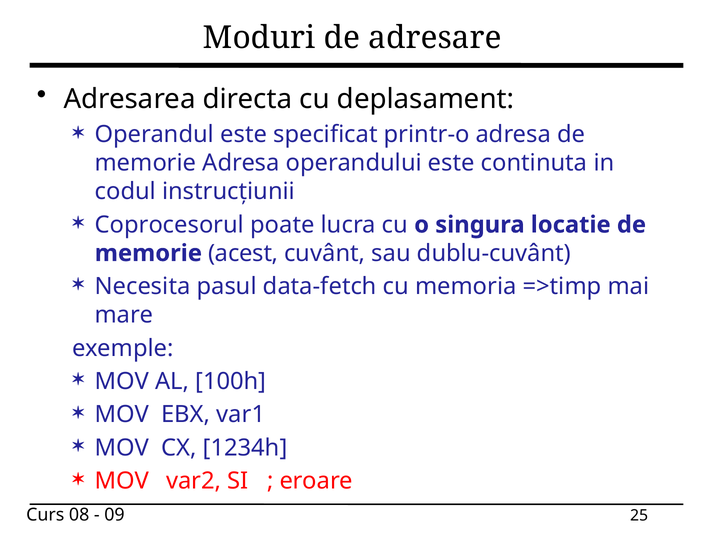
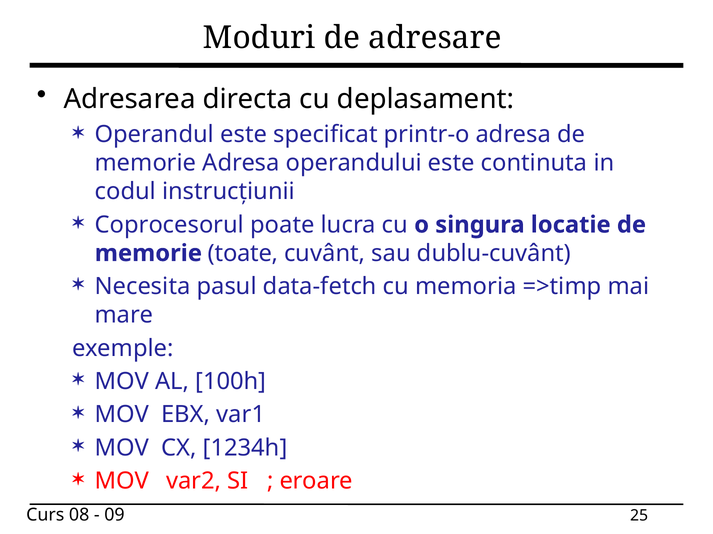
acest: acest -> toate (243, 254)
